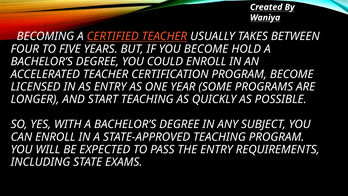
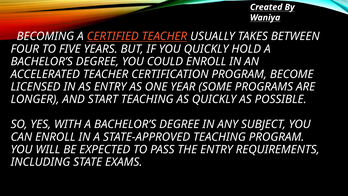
YOU BECOME: BECOME -> QUICKLY (206, 49)
